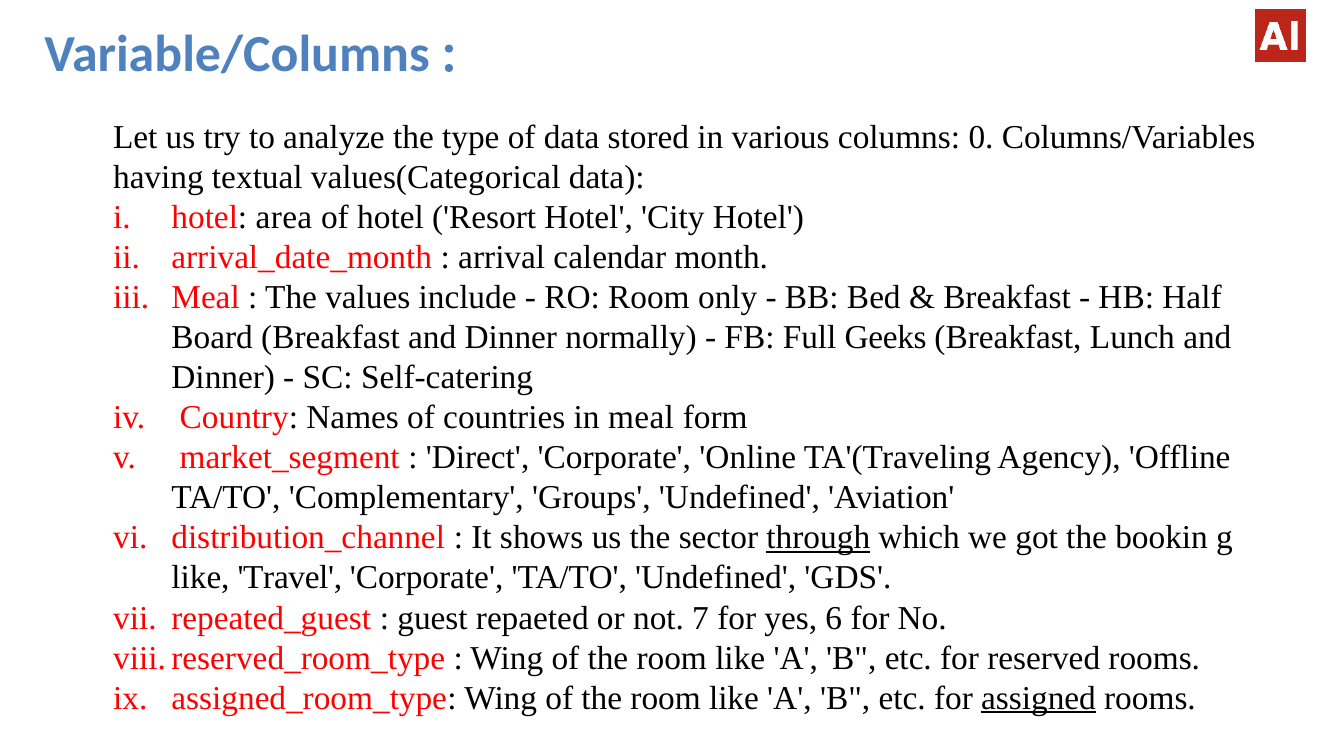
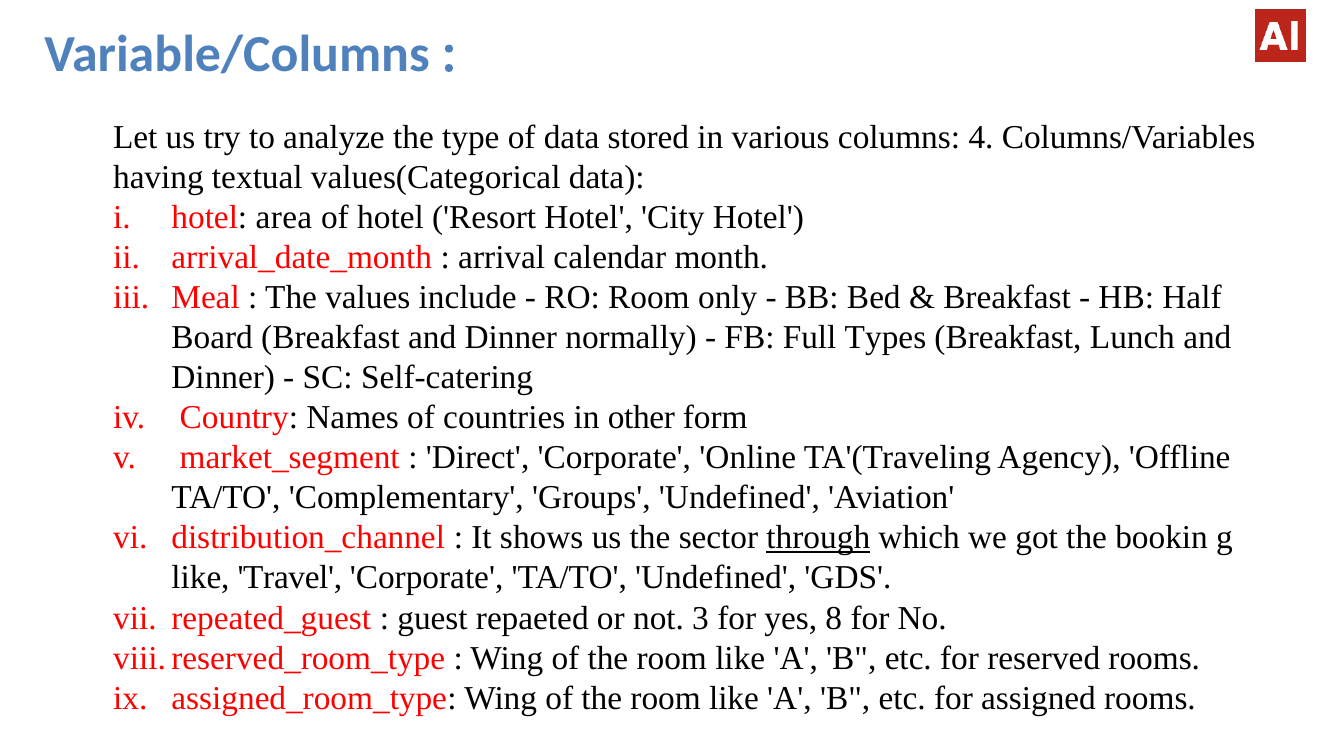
0: 0 -> 4 (981, 137)
Geeks: Geeks -> Types (885, 337)
in meal: meal -> other (641, 417)
7: 7 -> 3 (701, 617)
6: 6 -> 8 (834, 617)
assigned underline: present -> none (1039, 698)
